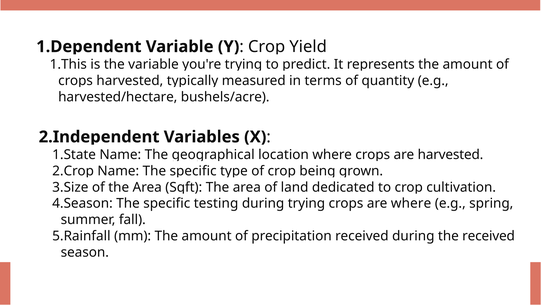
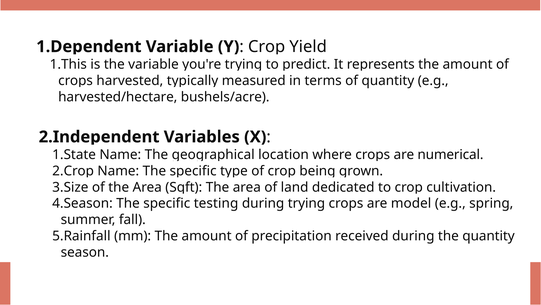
are harvested: harvested -> numerical (450, 155)
are where: where -> model (411, 203)
the received: received -> quantity (489, 236)
